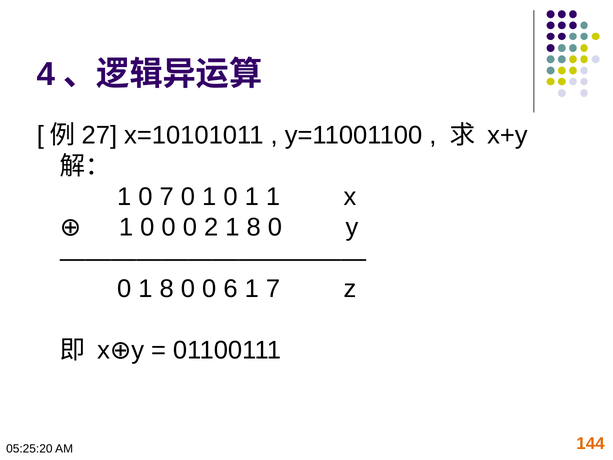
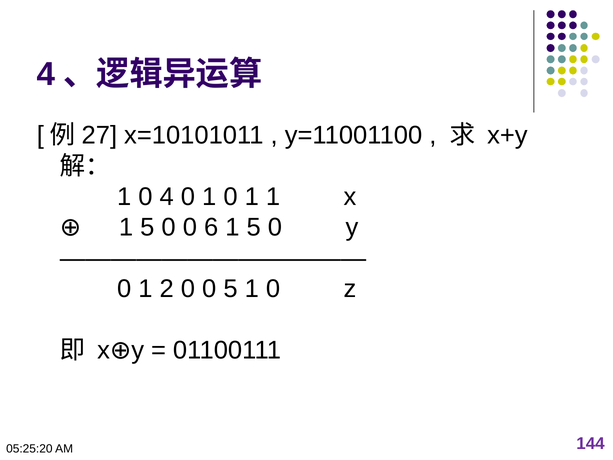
0 7: 7 -> 4 (167, 197)
0: 0 -> 5 (147, 227)
2: 2 -> 6 (211, 227)
8: 8 -> 5 (254, 227)
0 1 8: 8 -> 2 (167, 289)
0 6: 6 -> 5 (230, 289)
7: 7 -> 0 (273, 289)
144 colour: orange -> purple (591, 443)
